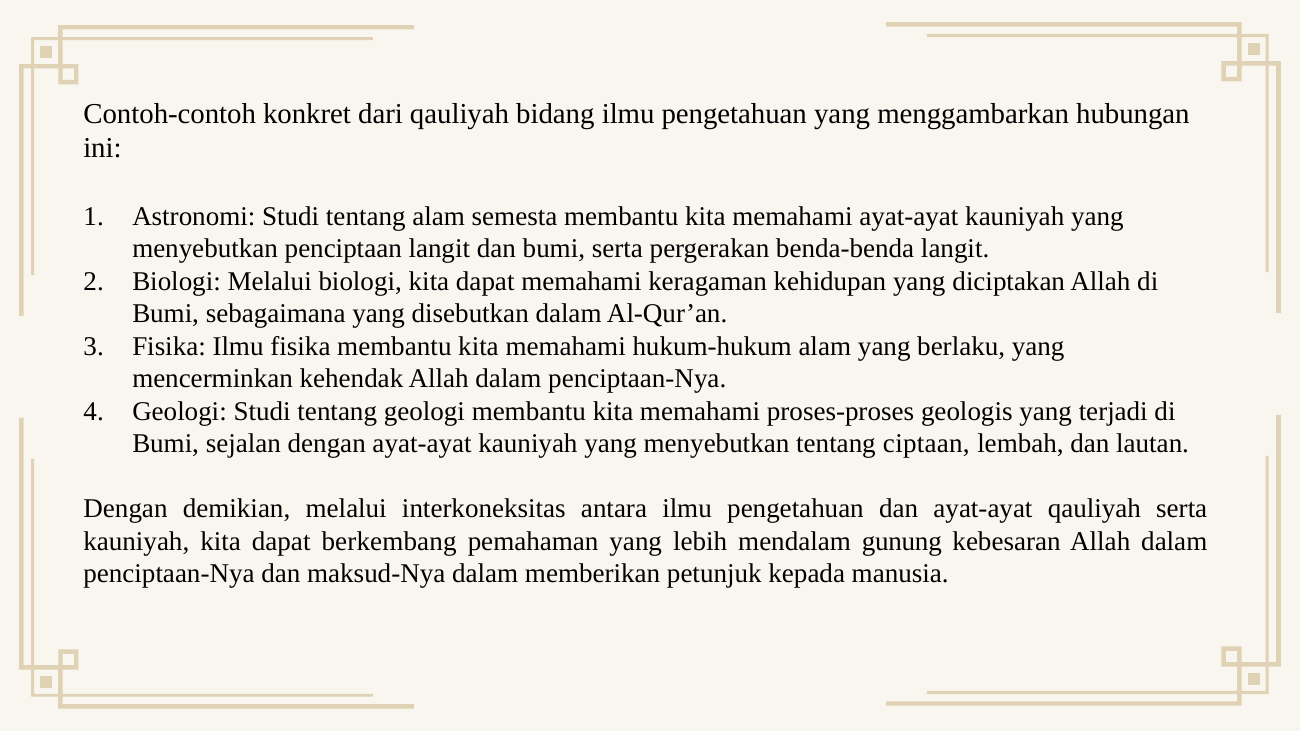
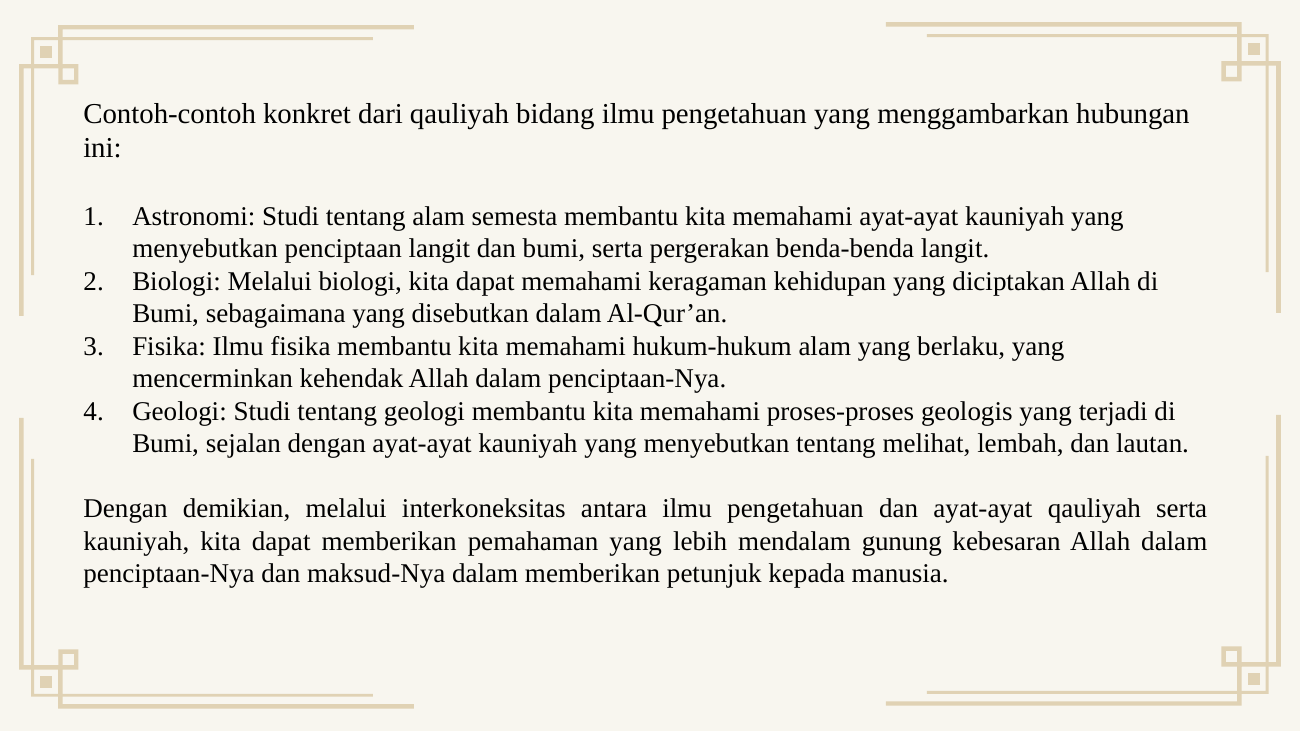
ciptaan: ciptaan -> melihat (926, 444)
dapat berkembang: berkembang -> memberikan (389, 541)
